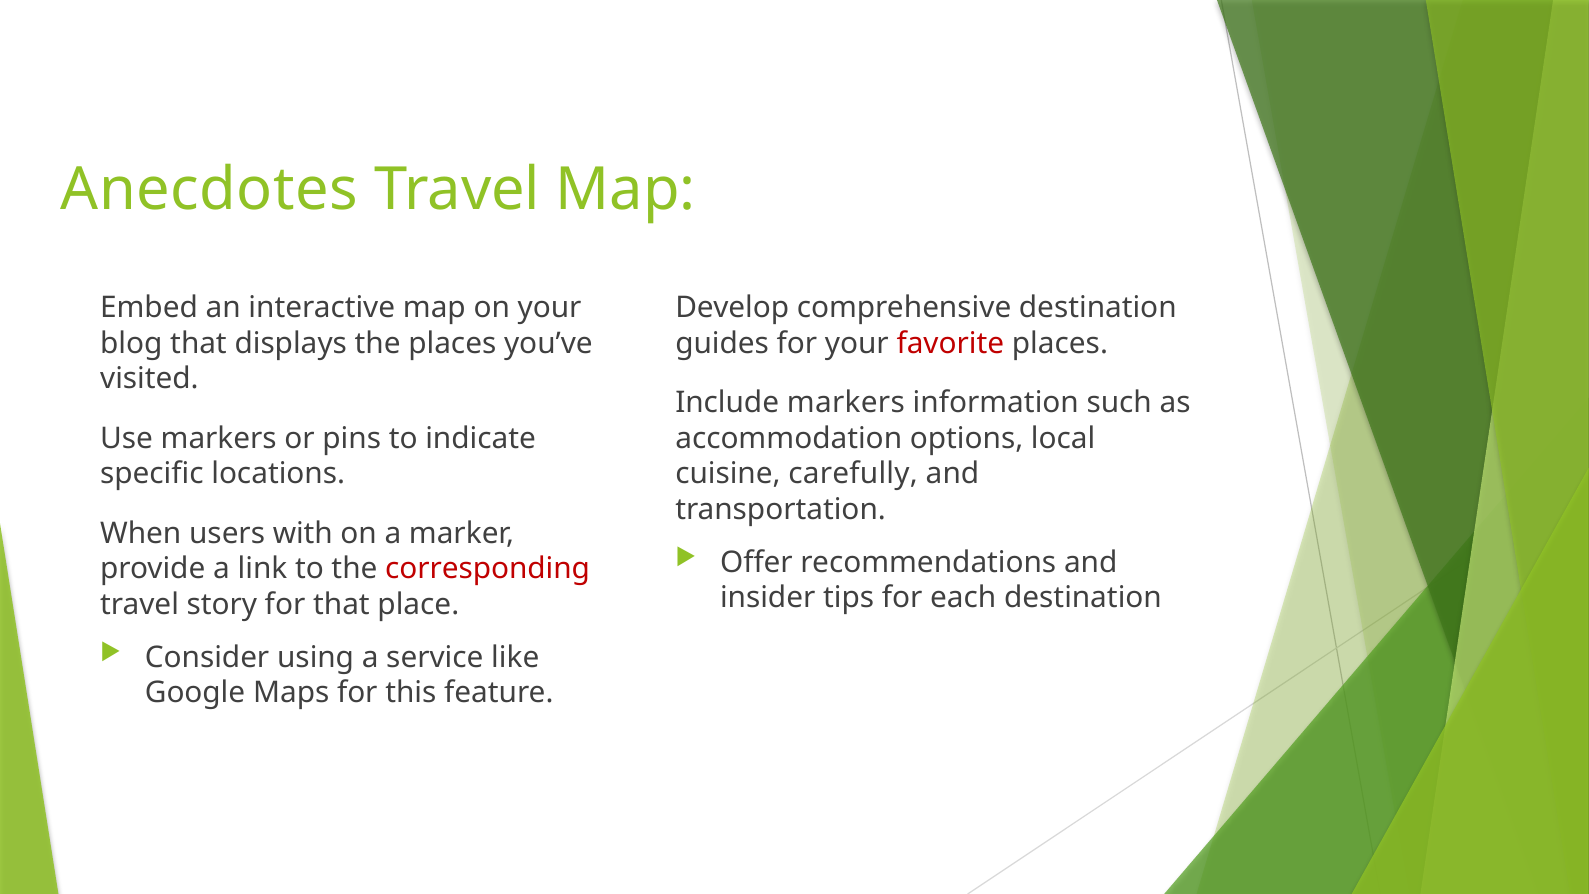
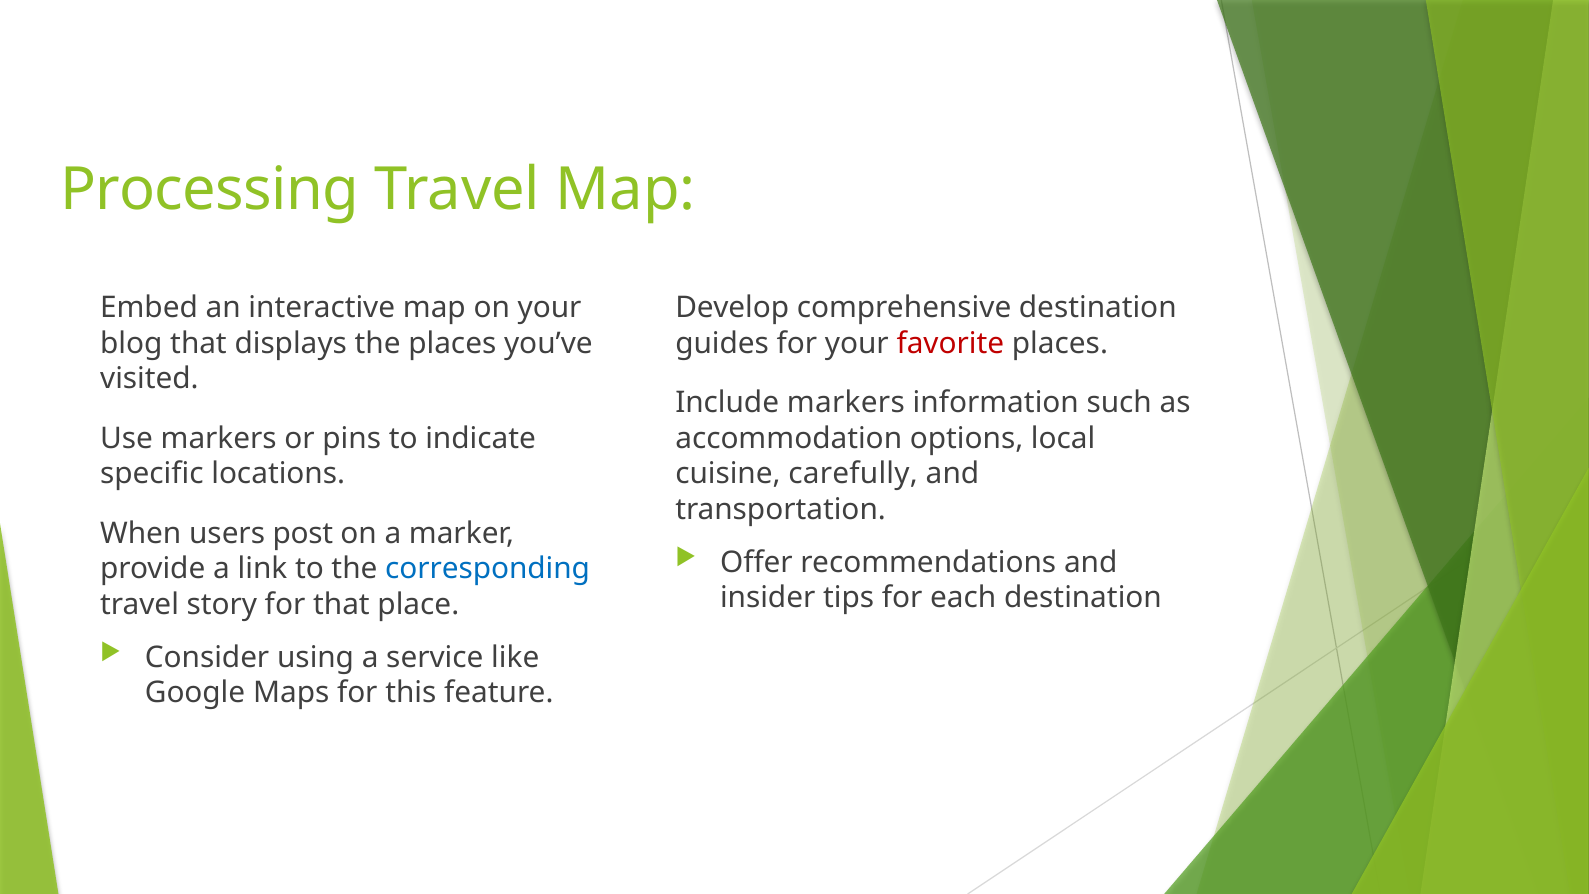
Anecdotes: Anecdotes -> Processing (210, 190)
with: with -> post (303, 533)
corresponding colour: red -> blue (488, 569)
